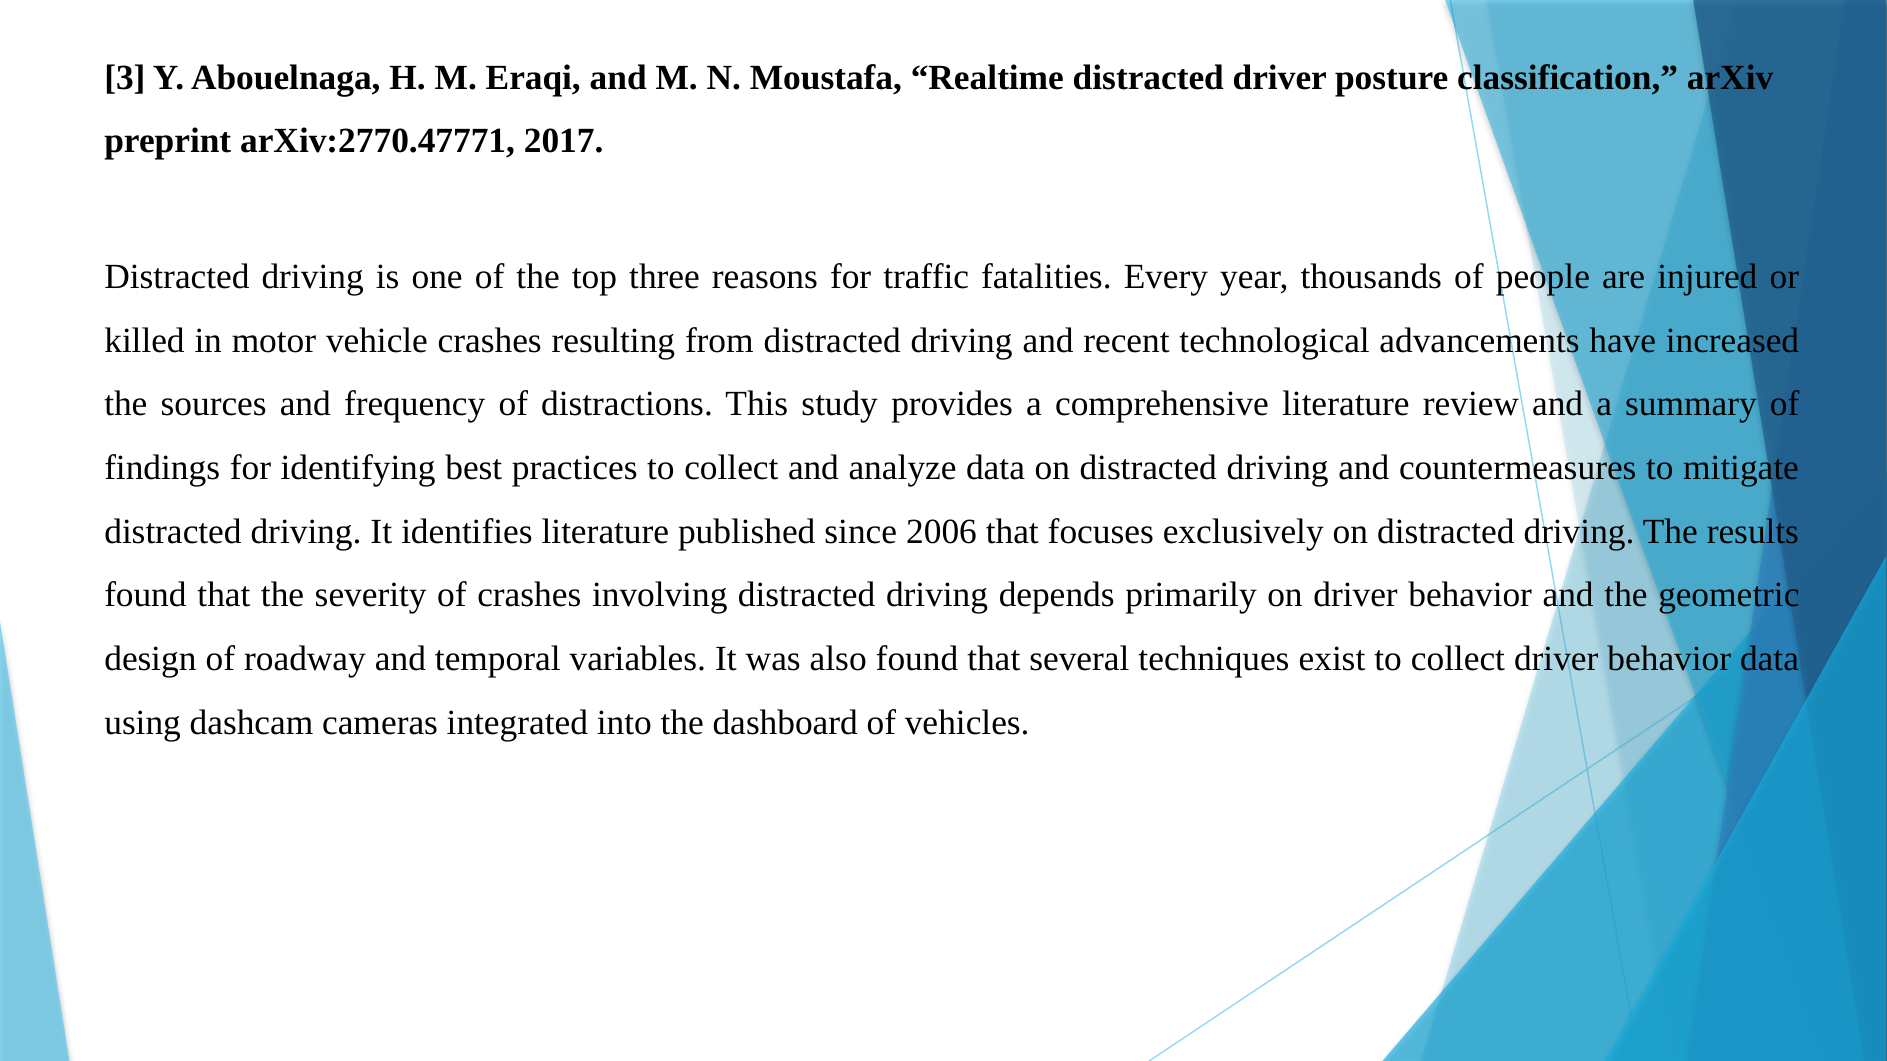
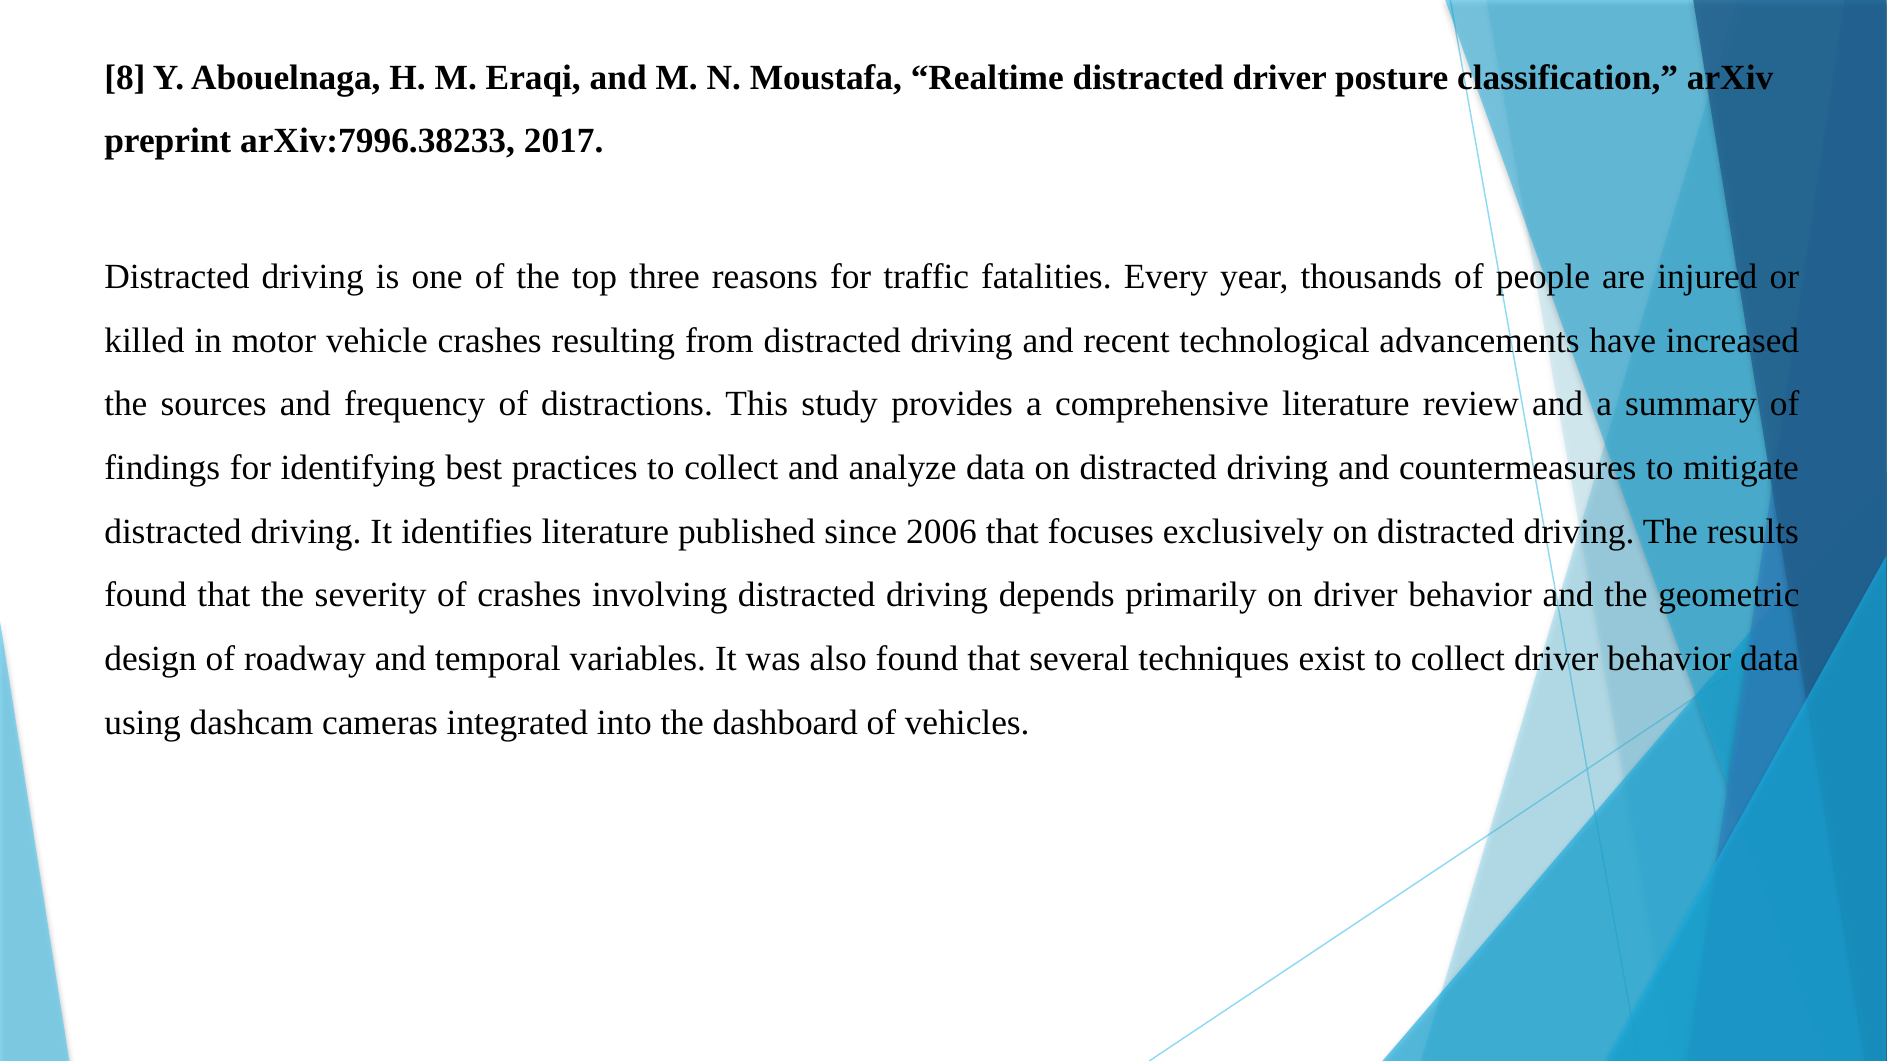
3: 3 -> 8 (125, 78)
arXiv:2770.47771: arXiv:2770.47771 -> arXiv:7996.38233 (378, 141)
